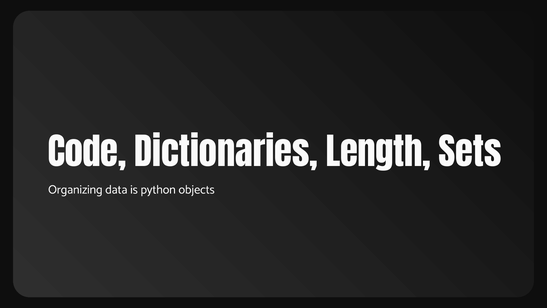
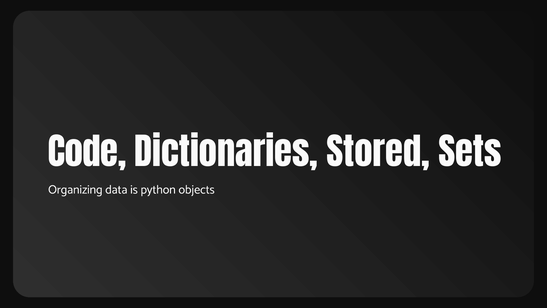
Length: Length -> Stored (378, 154)
